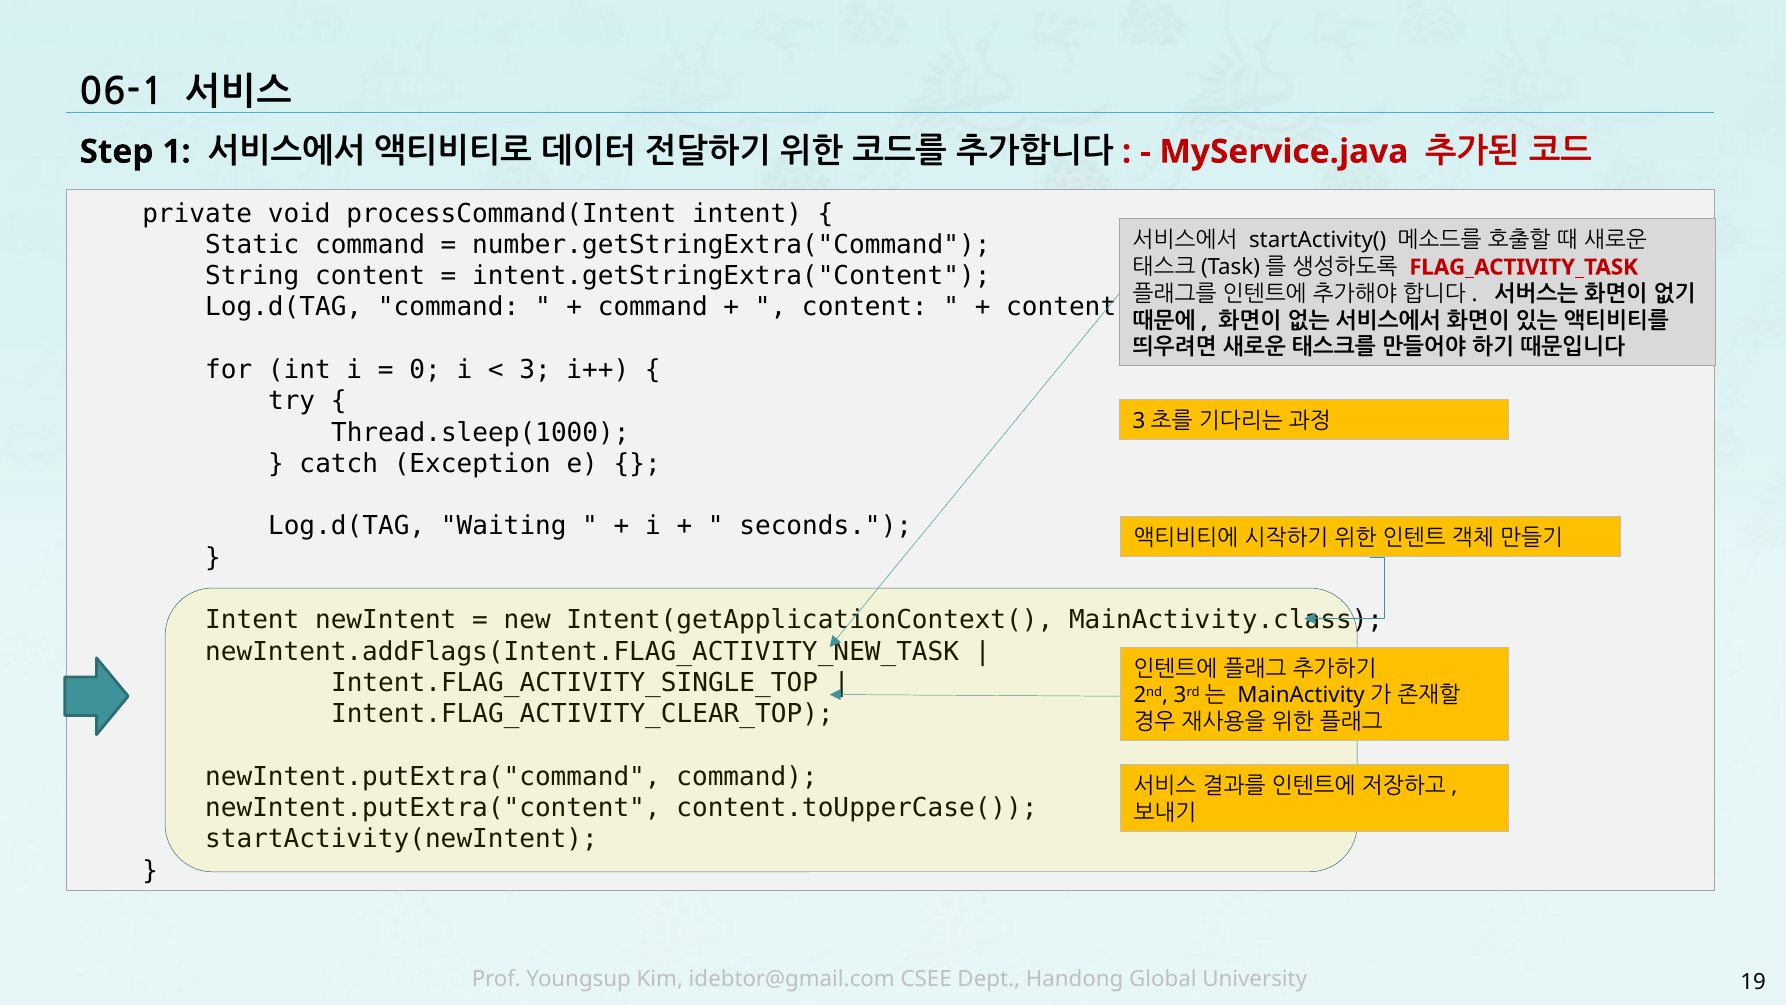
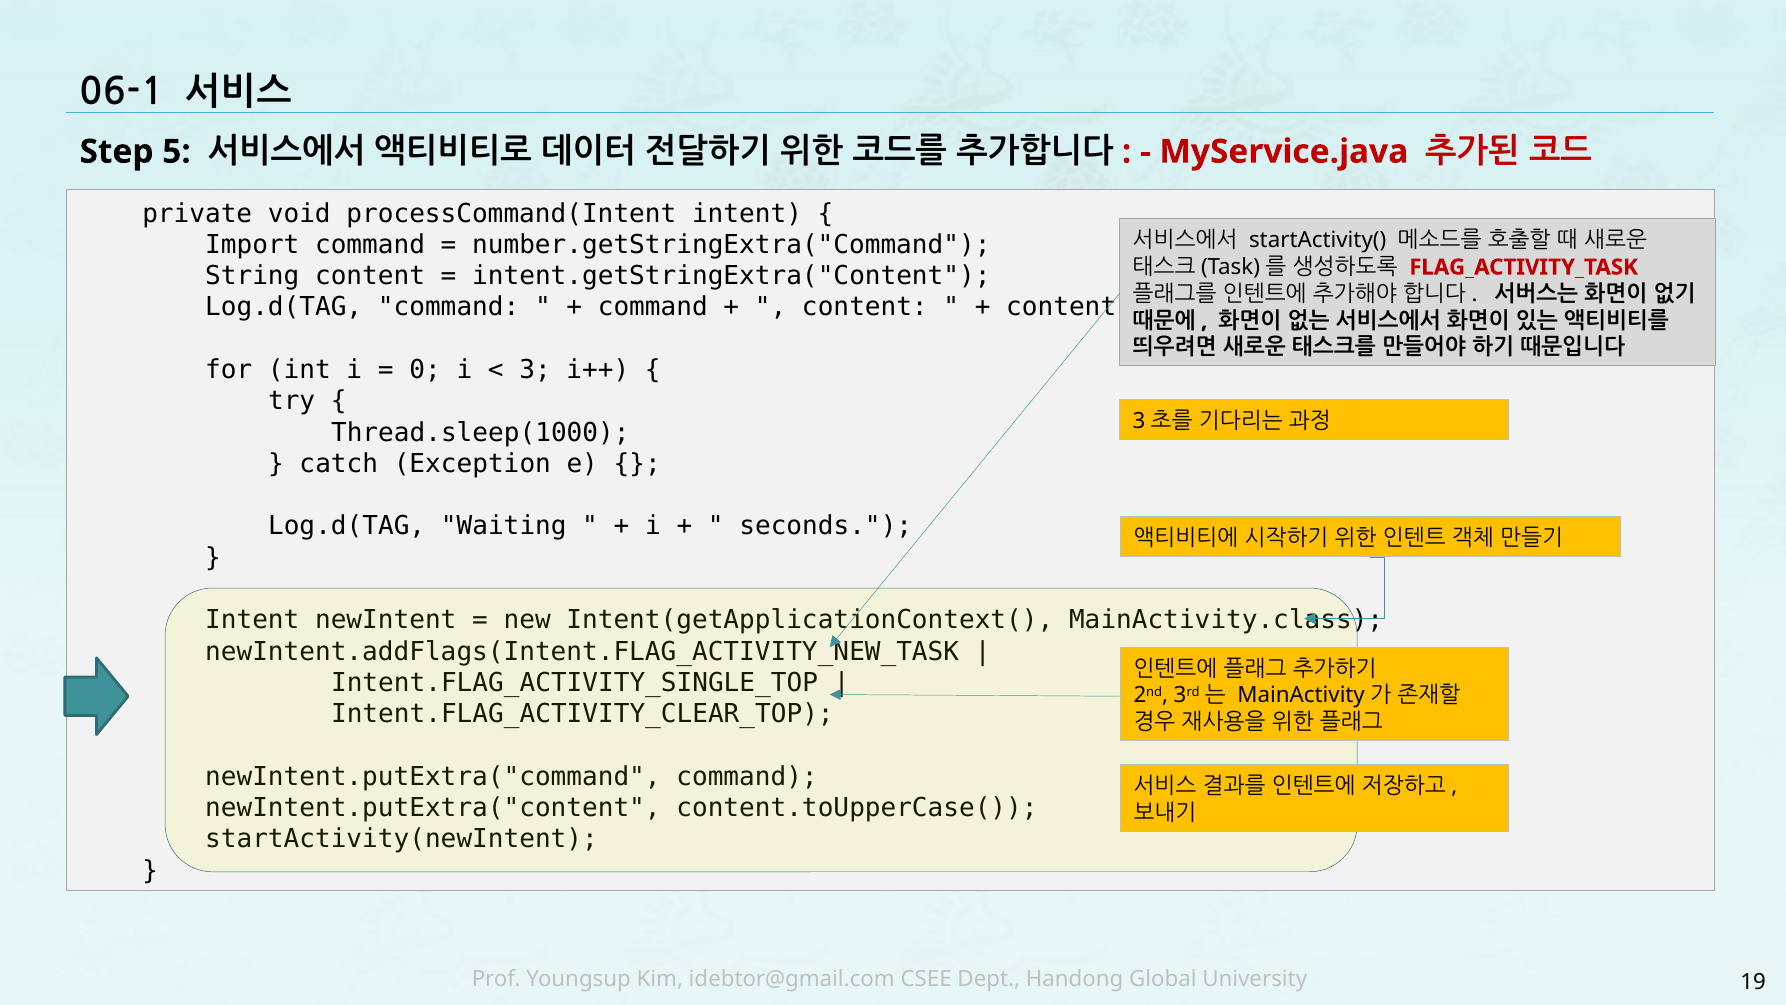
1: 1 -> 5 (177, 152)
Static: Static -> Import (252, 245)
